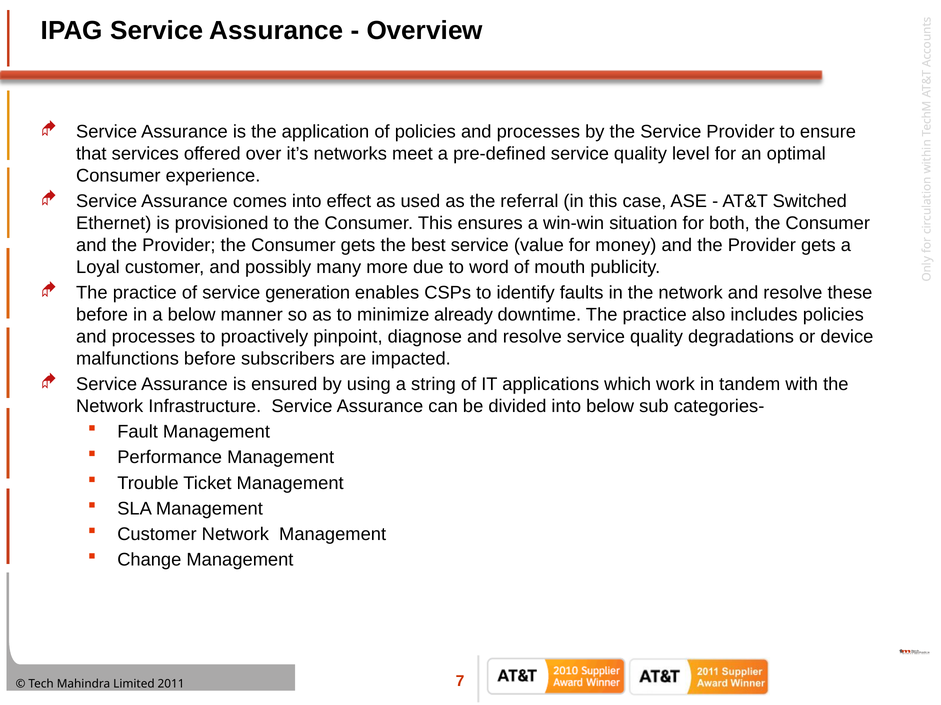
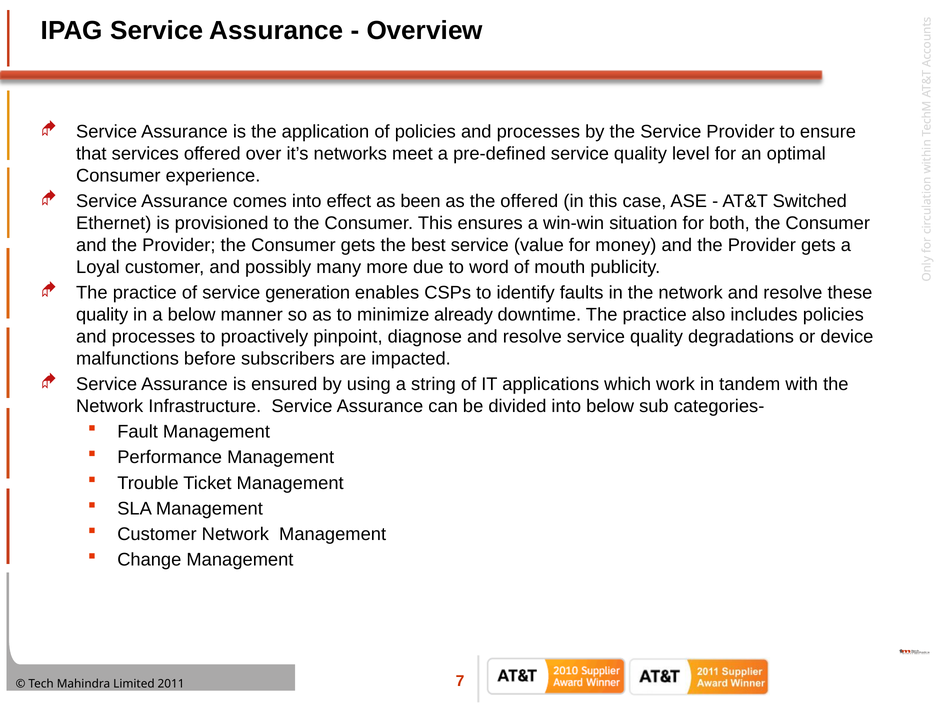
used: used -> been (420, 202)
the referral: referral -> offered (529, 202)
before: before -> quality (102, 315)
